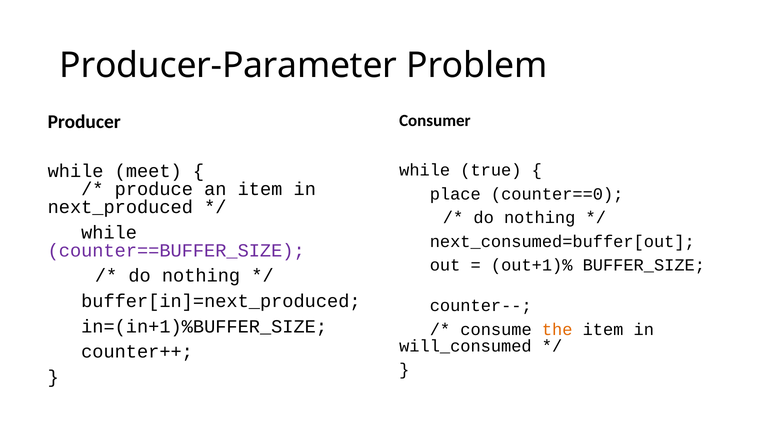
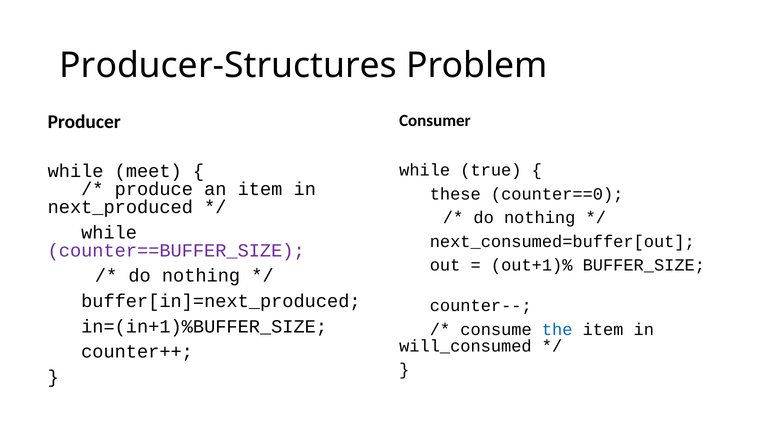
Producer-Parameter: Producer-Parameter -> Producer-Structures (228, 65)
place: place -> these (455, 194)
the colour: orange -> blue (557, 329)
